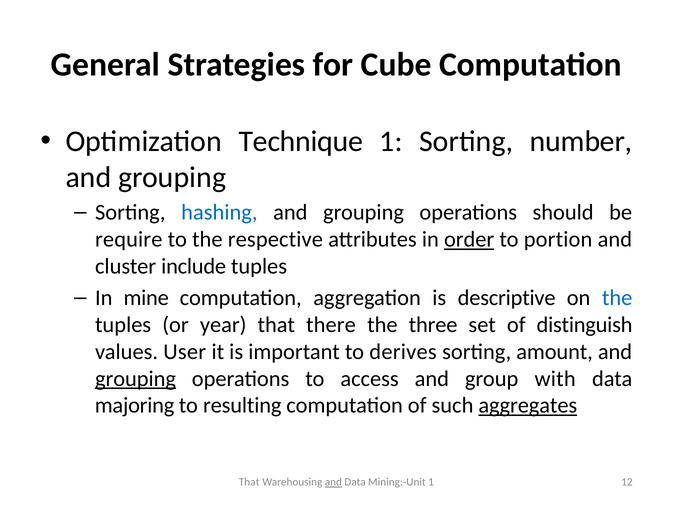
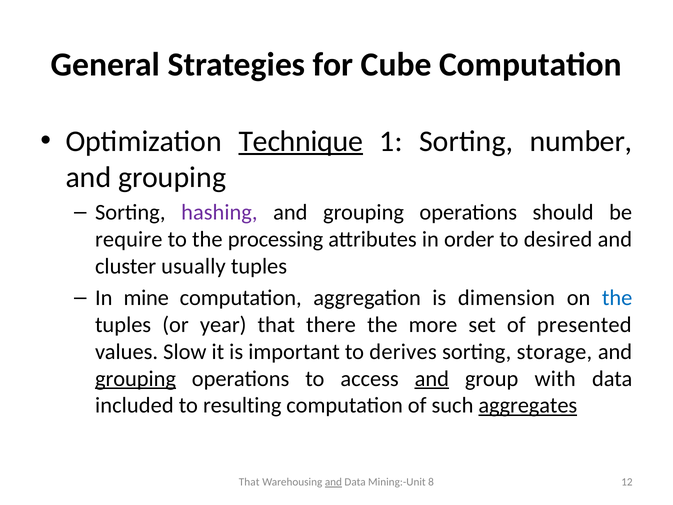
Technique underline: none -> present (301, 141)
hashing colour: blue -> purple (219, 212)
respective: respective -> processing (276, 239)
order underline: present -> none (469, 239)
portion: portion -> desired (558, 239)
include: include -> usually (193, 266)
descriptive: descriptive -> dimension (506, 298)
three: three -> more (433, 325)
distinguish: distinguish -> presented (584, 325)
User: User -> Slow (185, 352)
amount: amount -> storage (554, 352)
and underline: none -> present (432, 378)
majoring: majoring -> included (134, 405)
Mining:-Unit 1: 1 -> 8 (431, 482)
